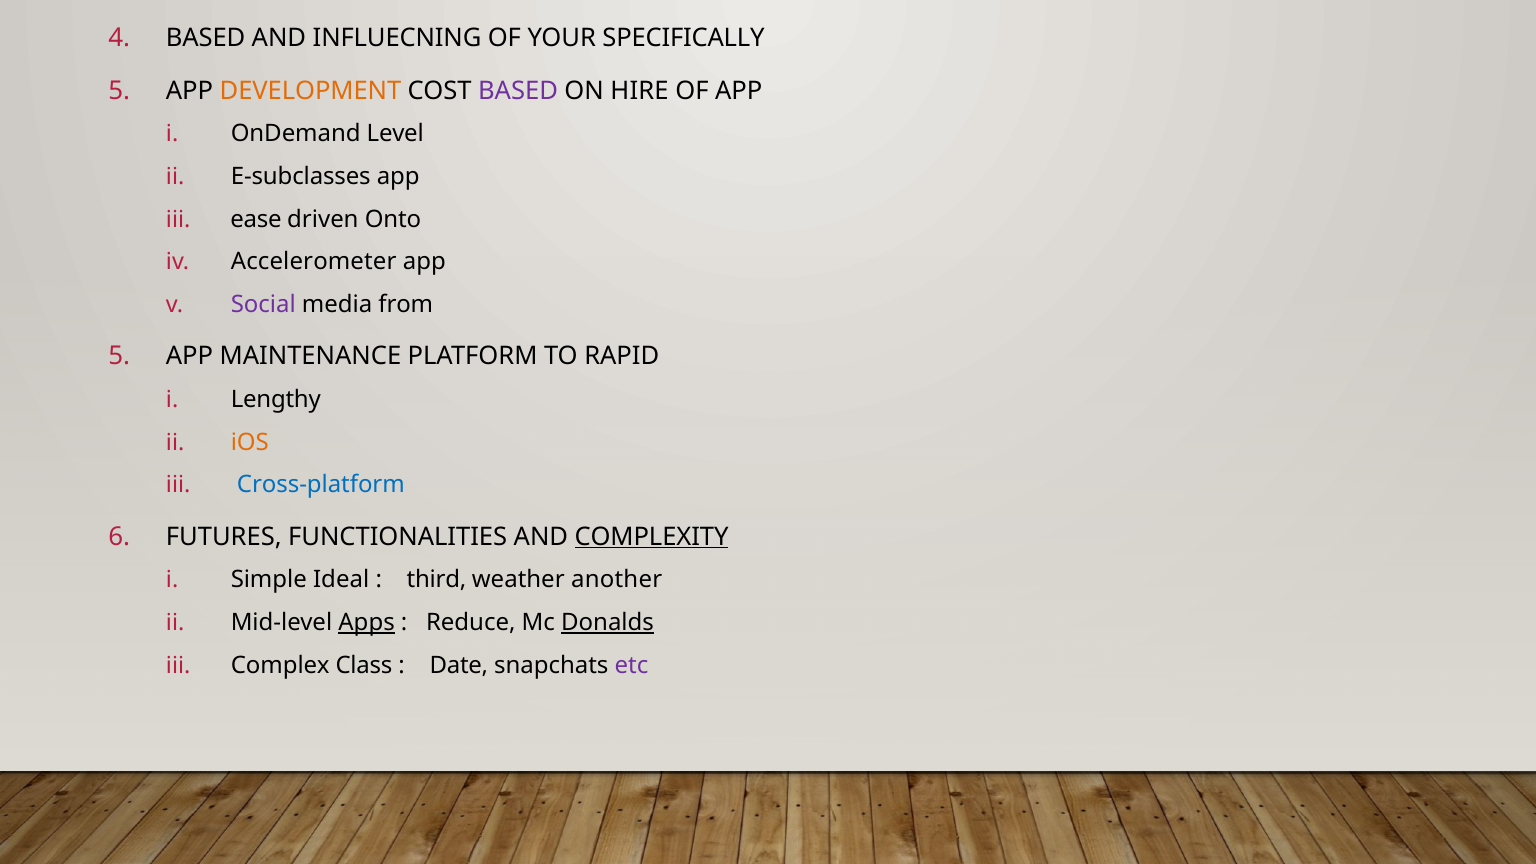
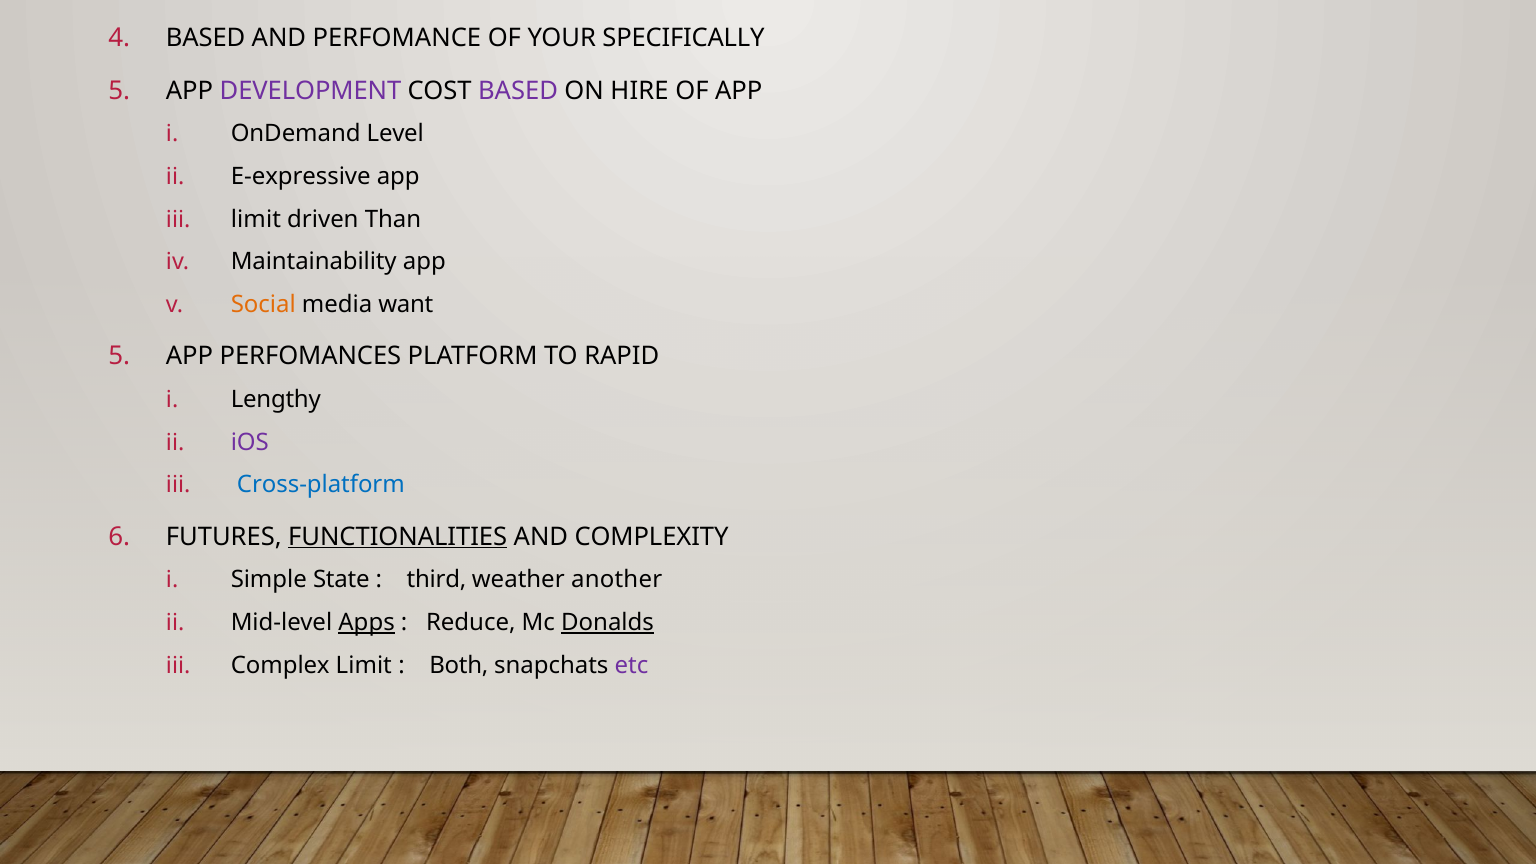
INFLUECNING: INFLUECNING -> PERFOMANCE (397, 38)
DEVELOPMENT colour: orange -> purple (310, 91)
E-subclasses: E-subclasses -> E-expressive (301, 177)
ease: ease -> limit (256, 219)
Onto: Onto -> Than (393, 219)
Accelerometer: Accelerometer -> Maintainability (314, 262)
Social colour: purple -> orange (263, 304)
from: from -> want (406, 304)
MAINTENANCE: MAINTENANCE -> PERFOMANCES (310, 356)
iOS colour: orange -> purple (250, 442)
FUNCTIONALITIES underline: none -> present (398, 537)
COMPLEXITY underline: present -> none (652, 537)
Ideal: Ideal -> State (341, 580)
Complex Class: Class -> Limit (364, 665)
Date: Date -> Both (459, 665)
